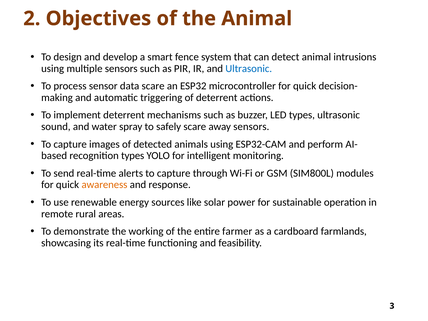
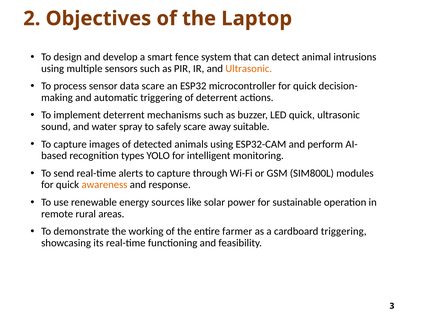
the Animal: Animal -> Laptop (257, 19)
Ultrasonic colour: blue -> orange (249, 69)
LED types: types -> quick (302, 115)
away sensors: sensors -> suitable (251, 127)
cardboard farmlands: farmlands -> triggering (344, 231)
